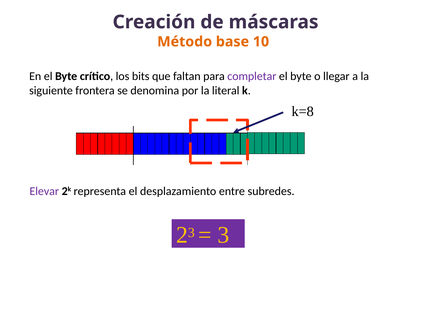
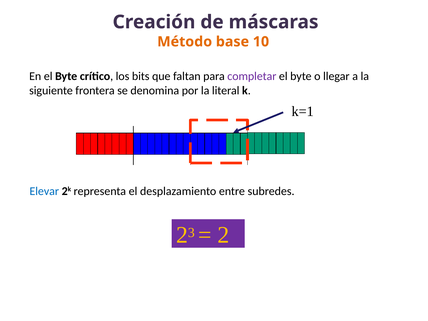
k=8: k=8 -> k=1 (303, 111)
Elevar colour: purple -> blue (44, 191)
3: 3 -> 2 (223, 235)
